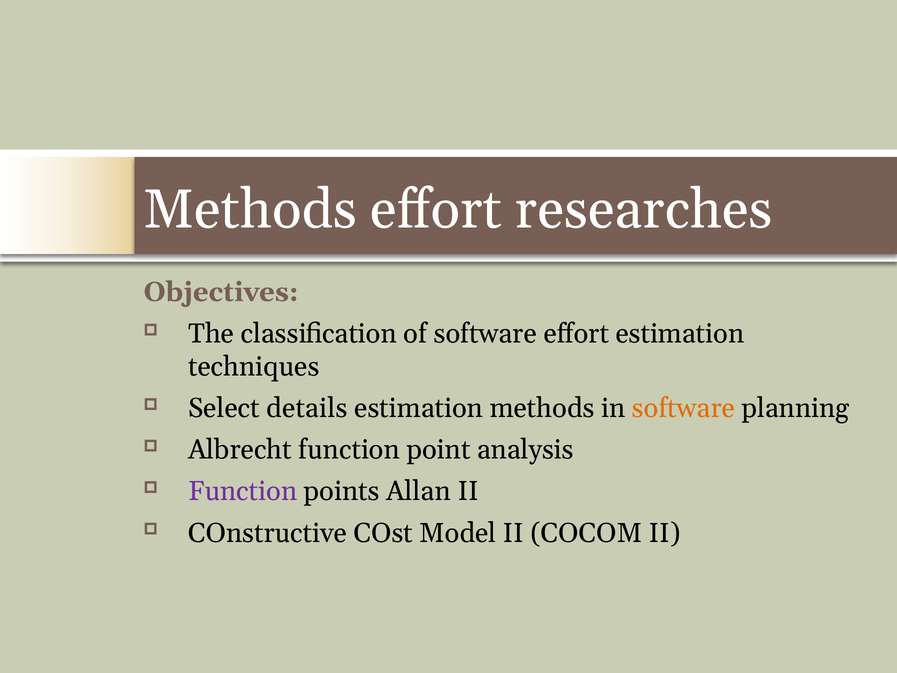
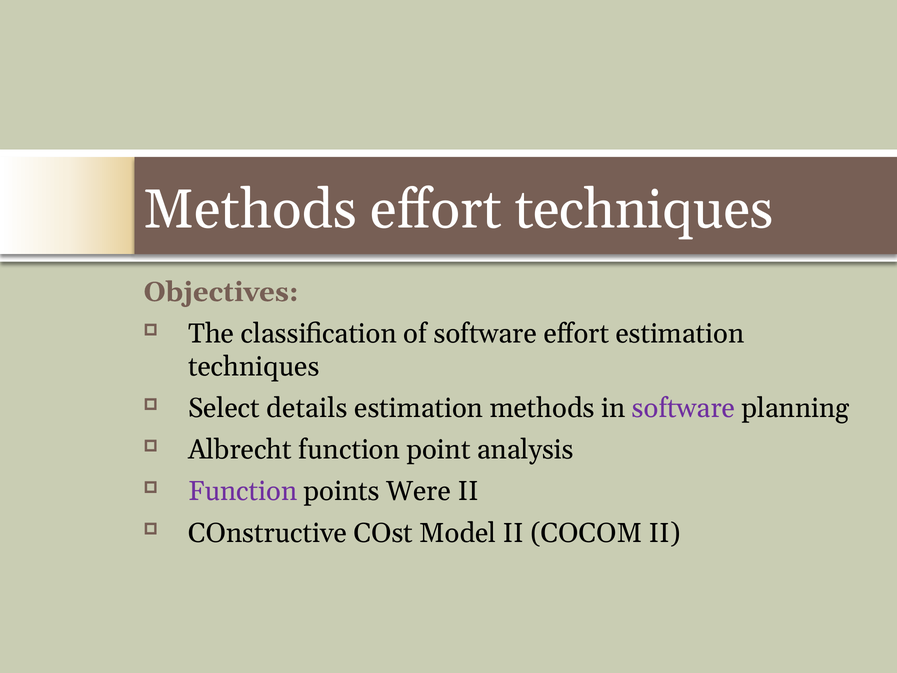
effort researches: researches -> techniques (644, 209)
software colour: orange -> purple (684, 408)
Allan: Allan -> Were (419, 491)
